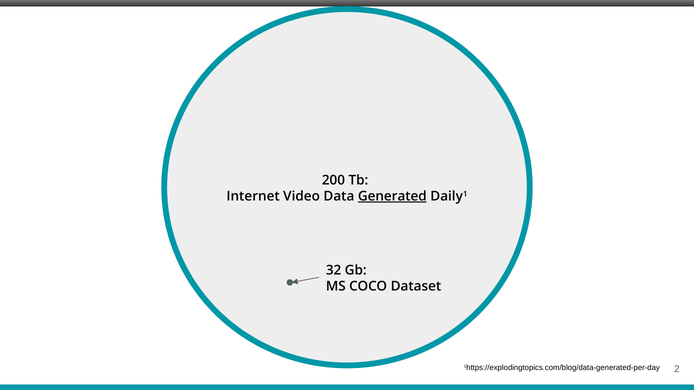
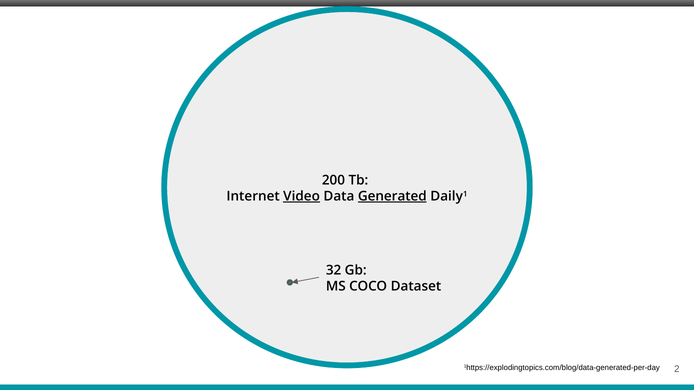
Video underline: none -> present (302, 196)
